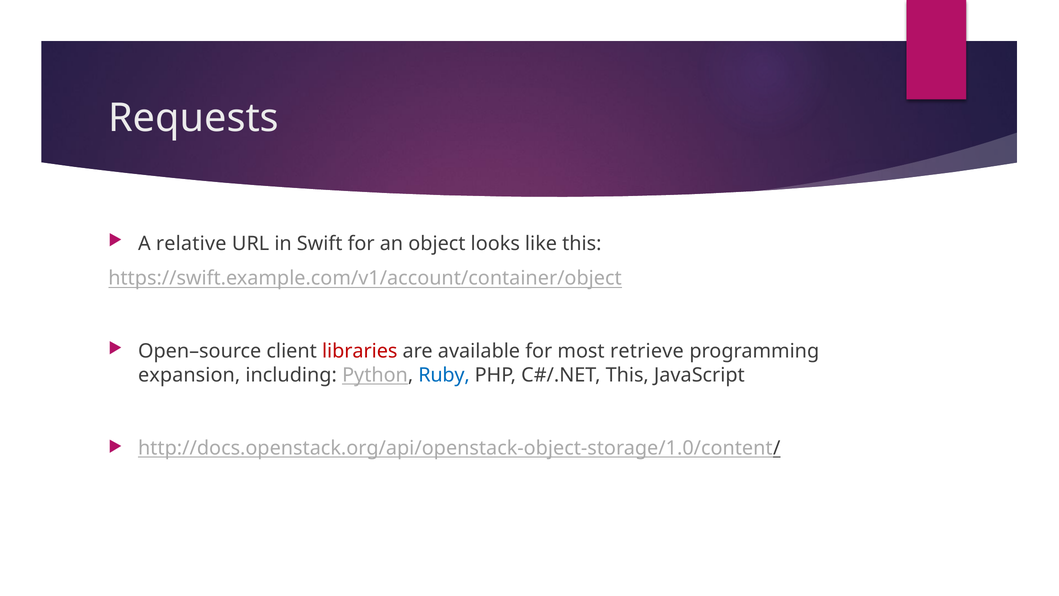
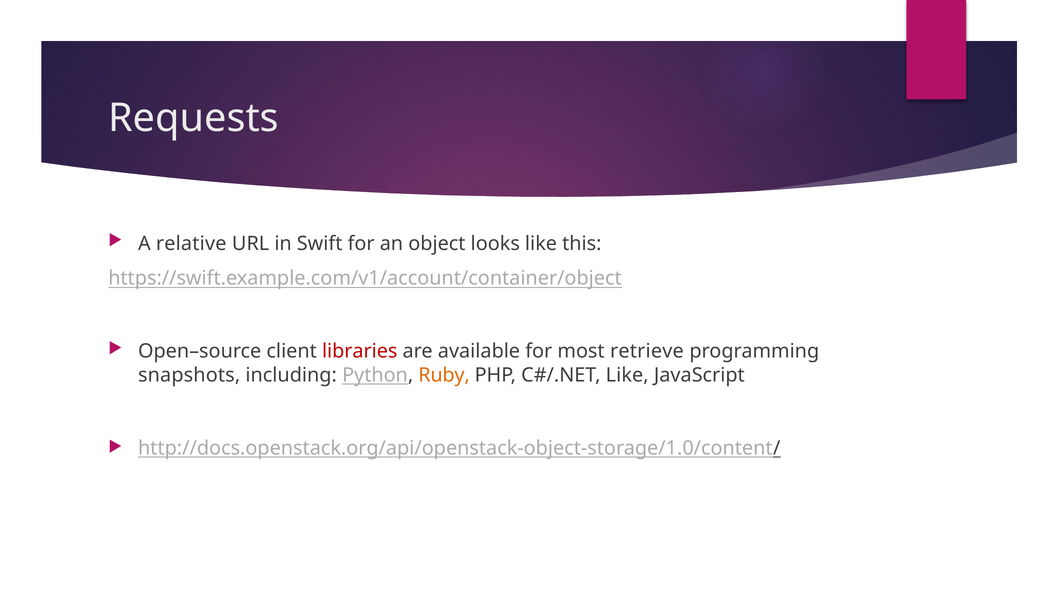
expansion: expansion -> snapshots (189, 375)
Ruby colour: blue -> orange (444, 375)
This: This -> Like (627, 375)
